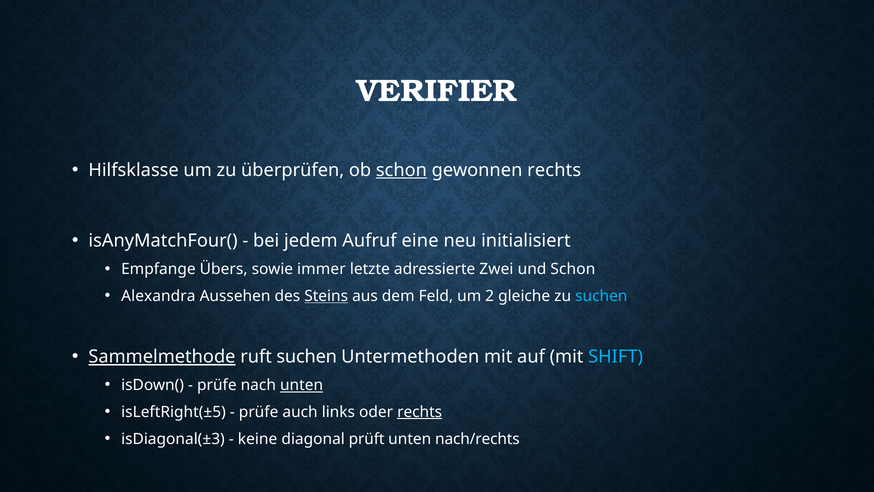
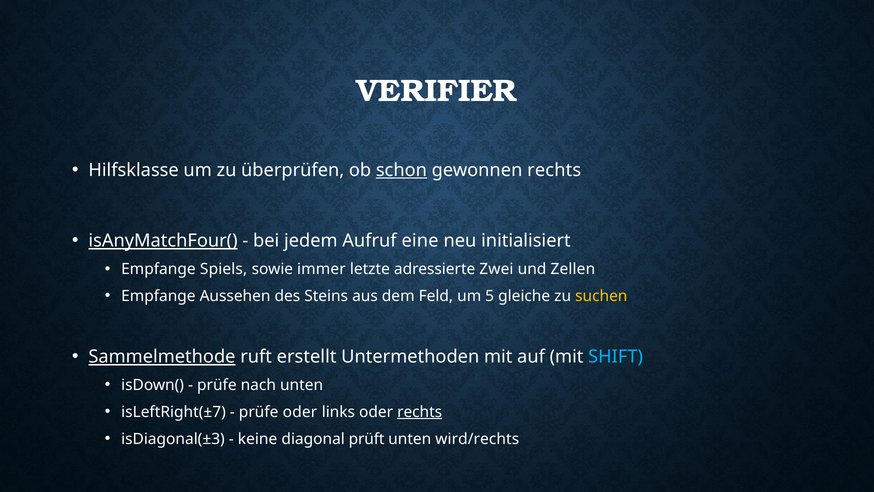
isAnyMatchFour( underline: none -> present (163, 241)
Übers: Übers -> Spiels (224, 269)
und Schon: Schon -> Zellen (573, 269)
Alexandra: Alexandra -> Empfange (158, 296)
Steins underline: present -> none (326, 296)
2: 2 -> 5 (490, 296)
suchen colour: light blue -> yellow (601, 296)
ruft suchen: suchen -> erstellt (307, 357)
unten underline: present -> none (302, 385)
isLeftRight(±5: isLeftRight(±5 -> isLeftRight(±7 (173, 412)
prüfe auch: auch -> oder (300, 412)
nach/rechts: nach/rechts -> wird/rechts (477, 439)
